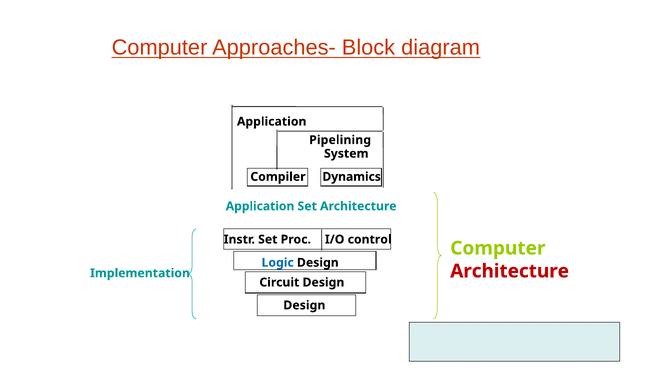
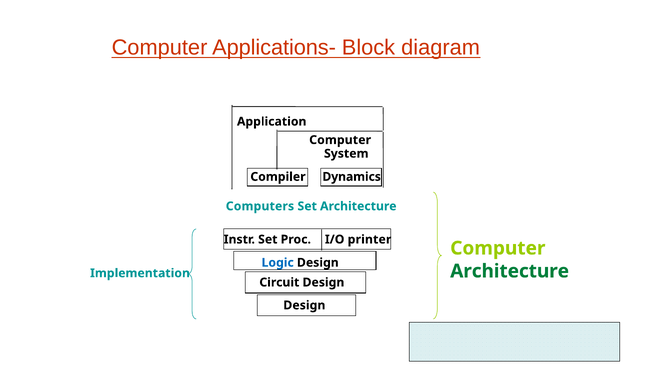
Approaches-: Approaches- -> Applications- (274, 48)
Pipelining: Pipelining -> Computer (340, 140)
Application: Application -> Computers (260, 206)
control: control -> printer (370, 239)
Architecture colour: red -> green (510, 271)
